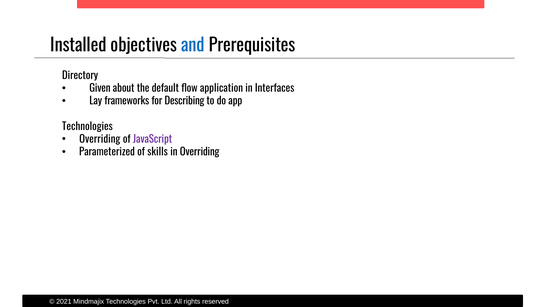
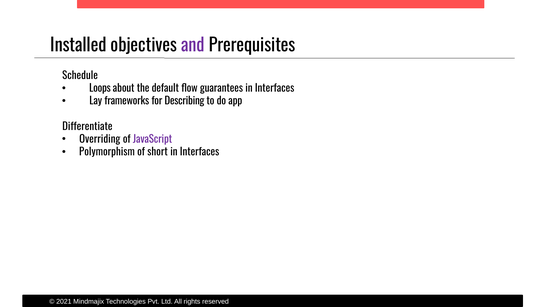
and colour: blue -> purple (193, 46)
Directory: Directory -> Schedule (80, 76)
Given: Given -> Loops (100, 88)
application: application -> guarantees (221, 88)
Technologies: Technologies -> Differentiate (87, 127)
Parameterized: Parameterized -> Polymorphism (107, 152)
skills: skills -> short (158, 152)
Overriding: Overriding -> Interfaces (200, 152)
